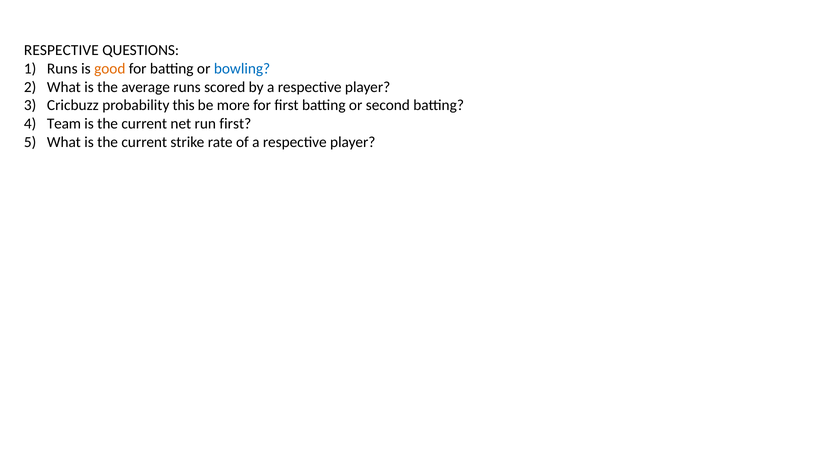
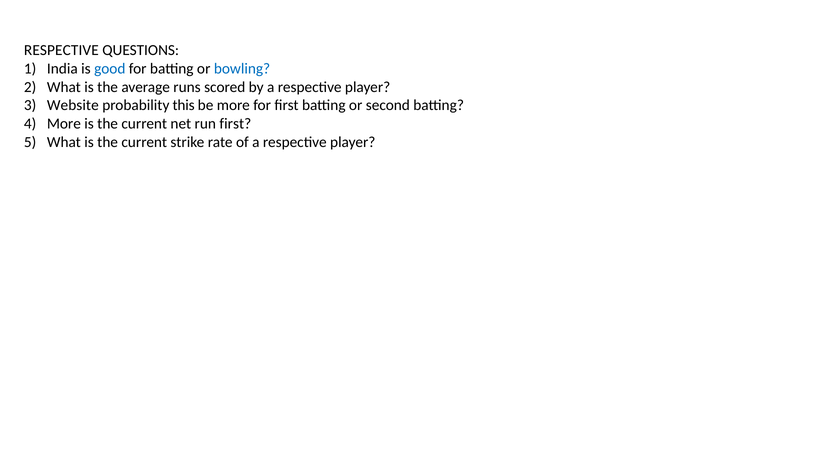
Runs: Runs -> India (62, 69)
good colour: orange -> blue (110, 69)
Cricbuzz: Cricbuzz -> Website (73, 105)
Team: Team -> More (64, 124)
